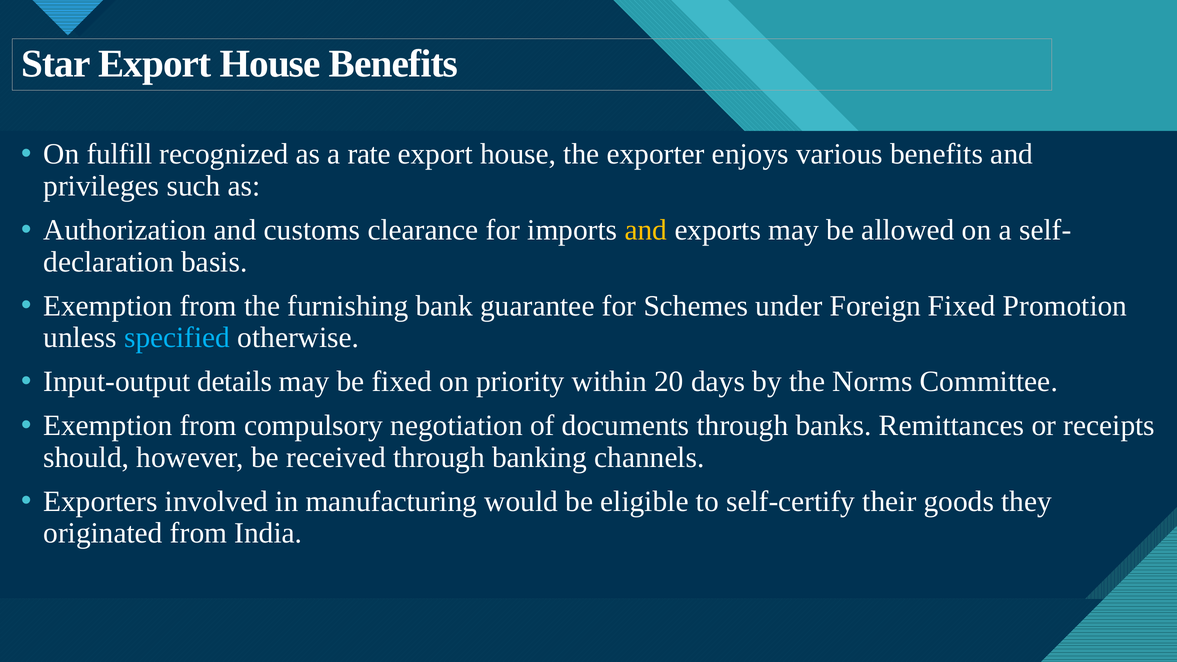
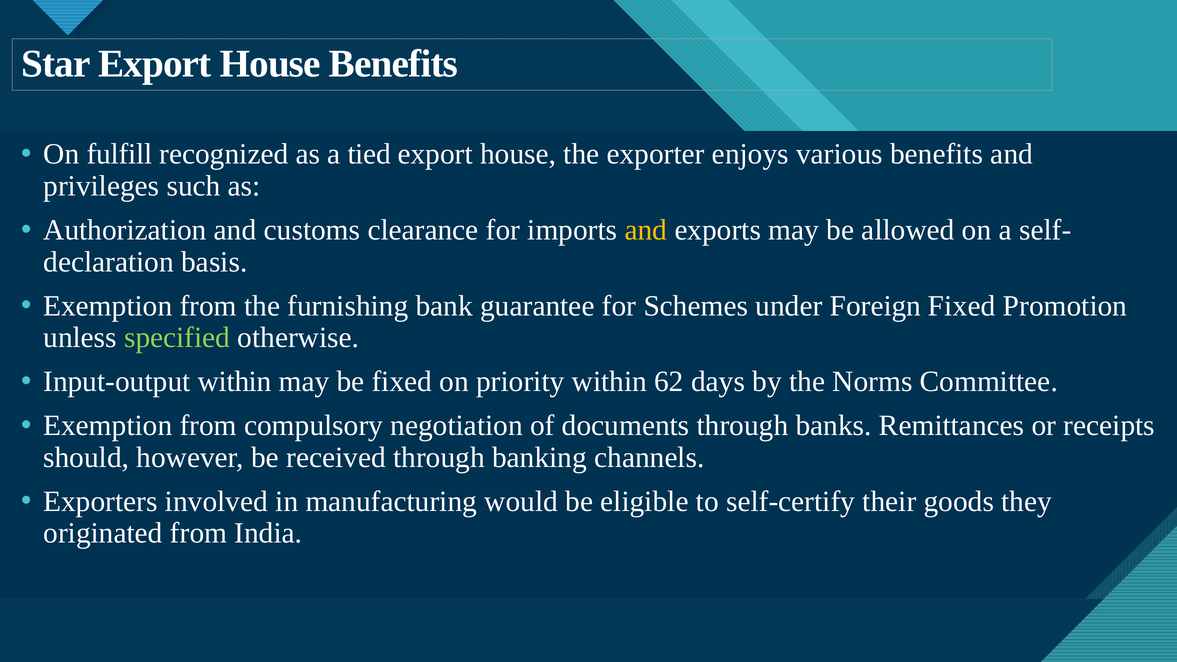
rate: rate -> tied (369, 154)
specified colour: light blue -> light green (177, 338)
Input-output details: details -> within (235, 382)
20: 20 -> 62 (669, 382)
